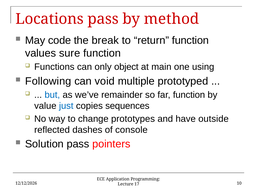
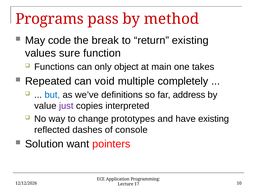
Locations: Locations -> Programs (50, 19)
return function: function -> existing (190, 41)
using: using -> takes (203, 67)
Following: Following -> Repeated (48, 81)
prototyped: prototyped -> completely (183, 81)
remainder: remainder -> definitions (122, 95)
far function: function -> address (189, 95)
just colour: blue -> purple (66, 106)
sequences: sequences -> interpreted (127, 106)
have outside: outside -> existing (214, 119)
Solution pass: pass -> want (78, 145)
